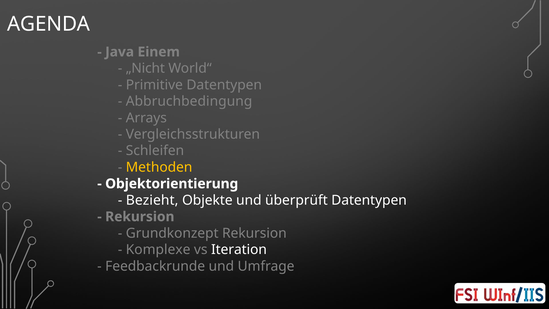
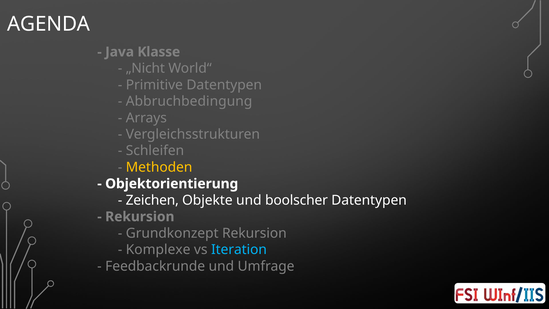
Einem: Einem -> Klasse (159, 52)
Bezieht: Bezieht -> Zeichen (152, 200)
überprüft: überprüft -> boolscher (296, 200)
Iteration colour: white -> light blue (239, 250)
